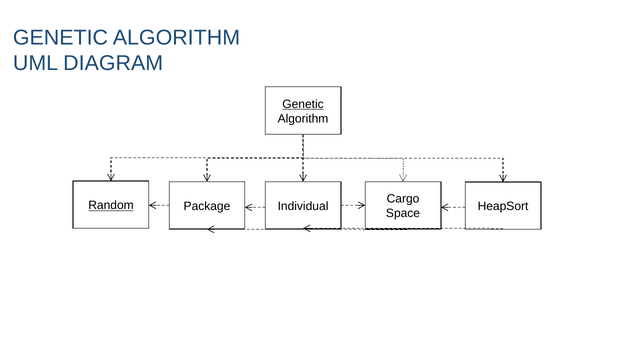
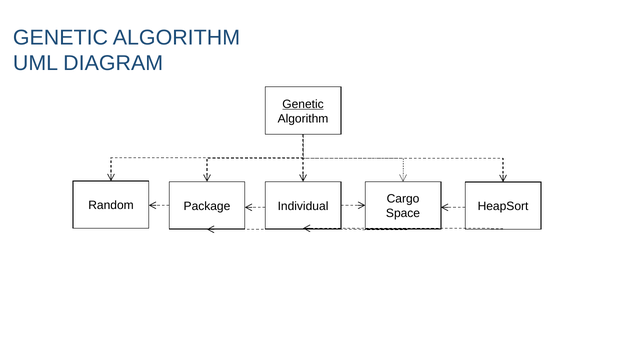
Random underline: present -> none (111, 206)
